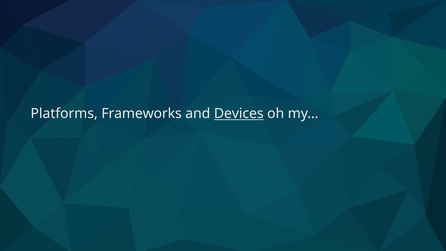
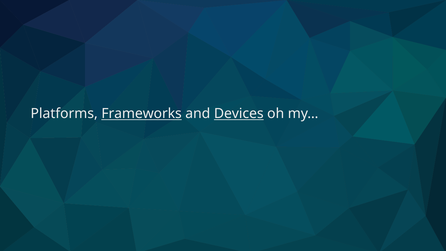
Frameworks underline: none -> present (142, 114)
